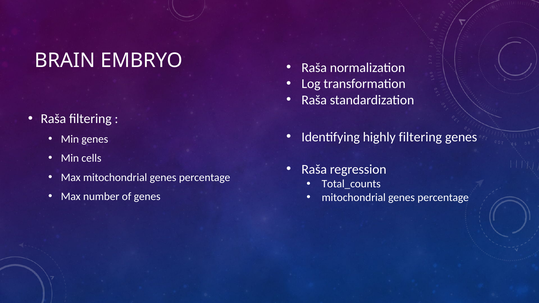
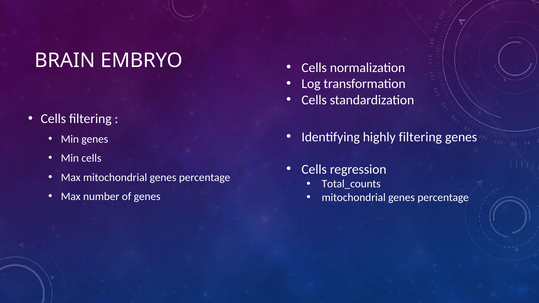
Raša: Raša -> Cells (314, 68)
Raša: Raša -> Cells (314, 100)
Raša: Raša -> Cells (53, 119)
Raša: Raša -> Cells (314, 169)
